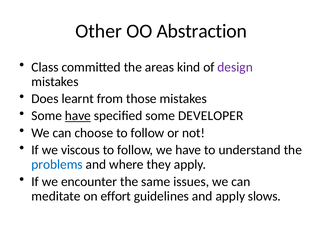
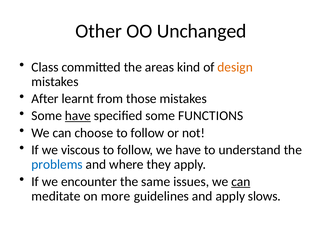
Abstraction: Abstraction -> Unchanged (202, 31)
design colour: purple -> orange (235, 67)
Does: Does -> After (45, 98)
DEVELOPER: DEVELOPER -> FUNCTIONS (211, 116)
can underline: none -> present (241, 181)
effort: effort -> more (116, 196)
